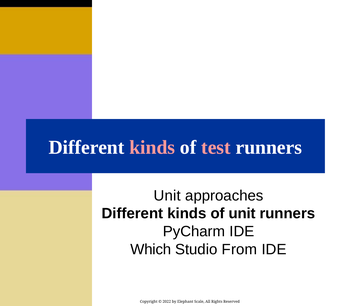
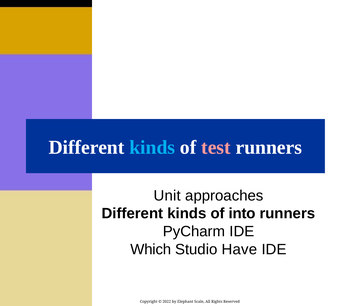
kinds colour: pink -> light blue (152, 147)
of unit: unit -> into (242, 213)
From: From -> Have (239, 249)
